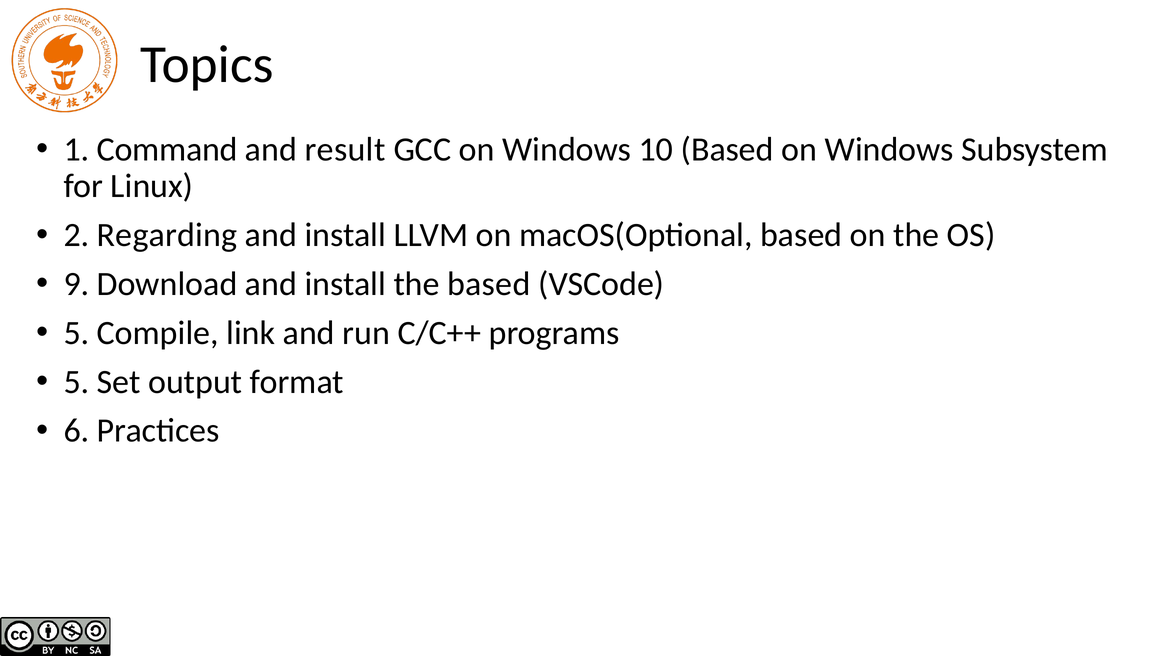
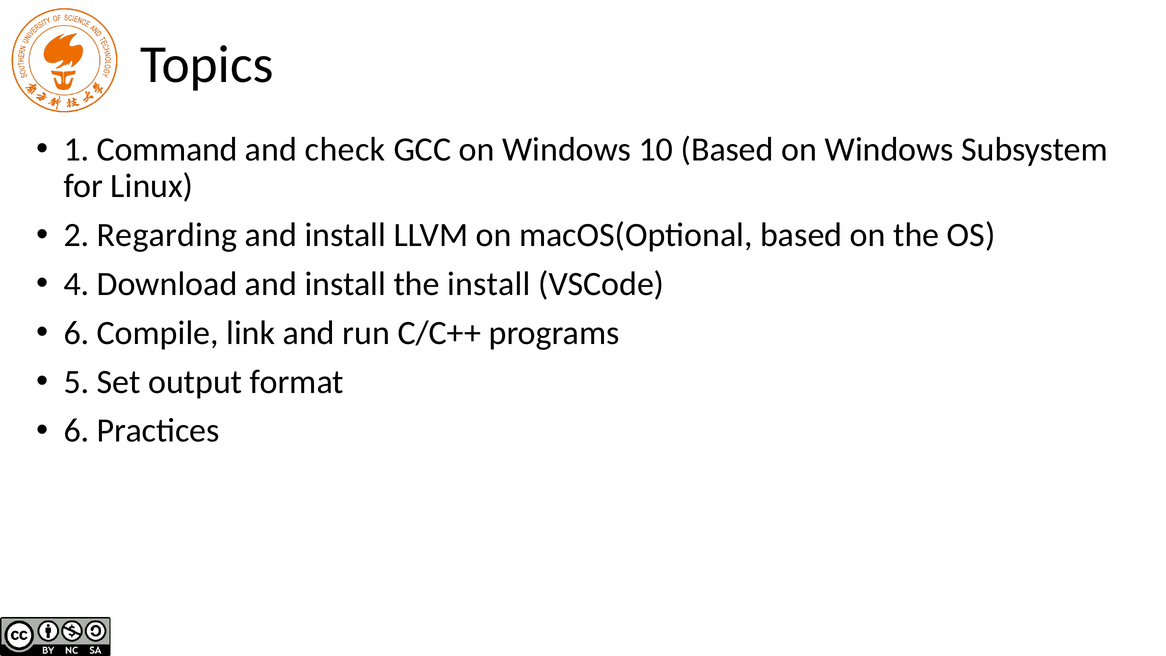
result: result -> check (345, 149)
9: 9 -> 4 (76, 284)
the based: based -> install (489, 284)
5: 5 -> 6 (76, 333)
